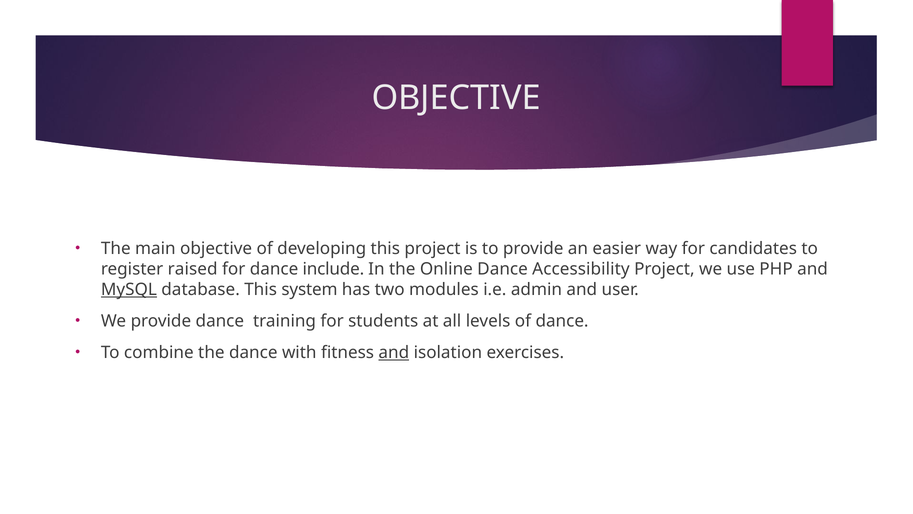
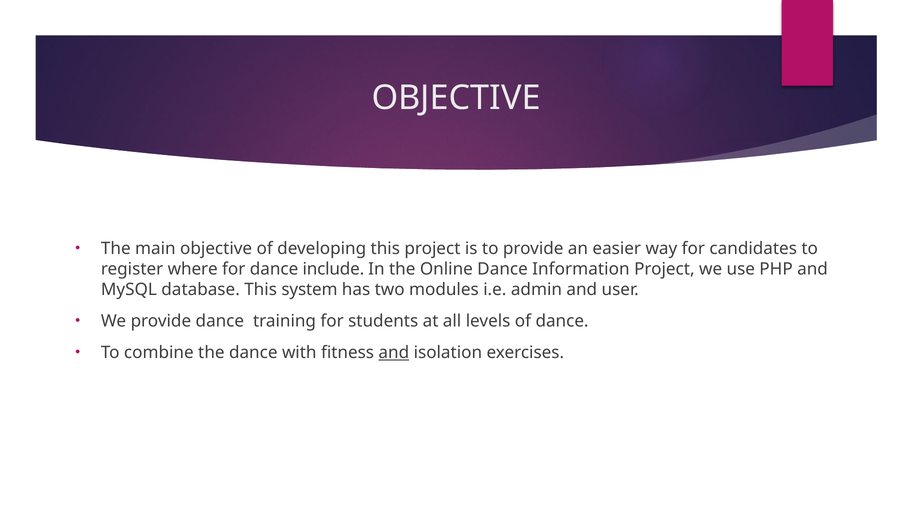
raised: raised -> where (193, 269)
Accessibility: Accessibility -> Information (581, 269)
MySQL underline: present -> none (129, 289)
